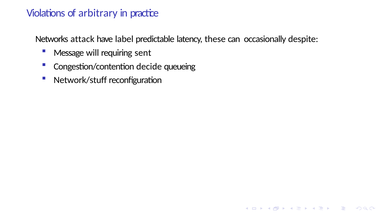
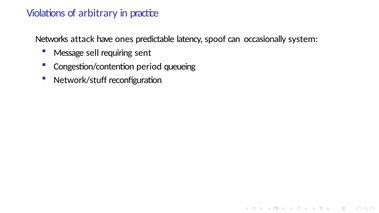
label: label -> ones (124, 39)
these: these -> spoof (215, 39)
despite: despite -> system (303, 39)
will: will -> sell (92, 53)
decide: decide -> period (149, 67)
